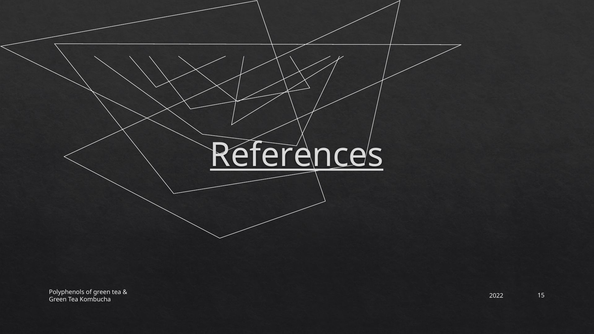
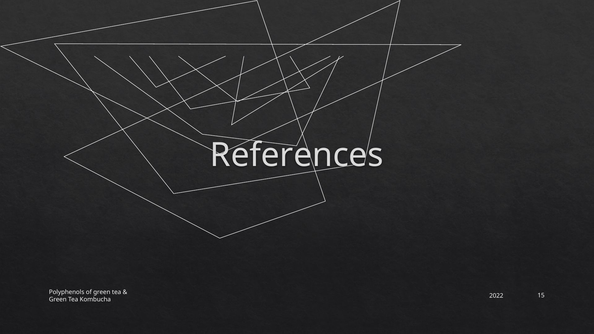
References underline: present -> none (297, 155)
